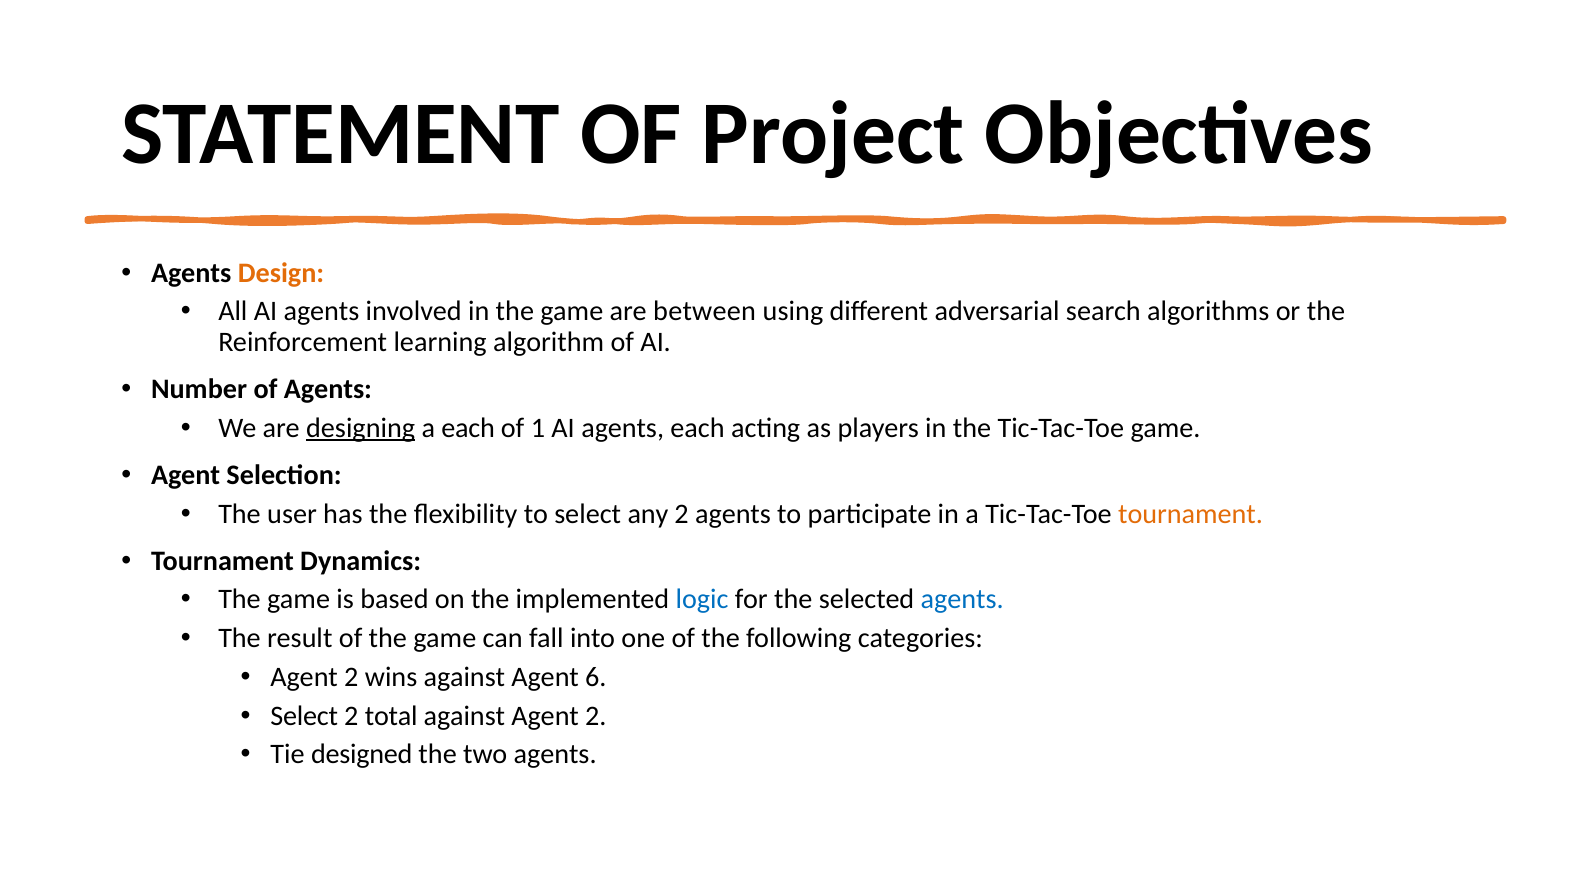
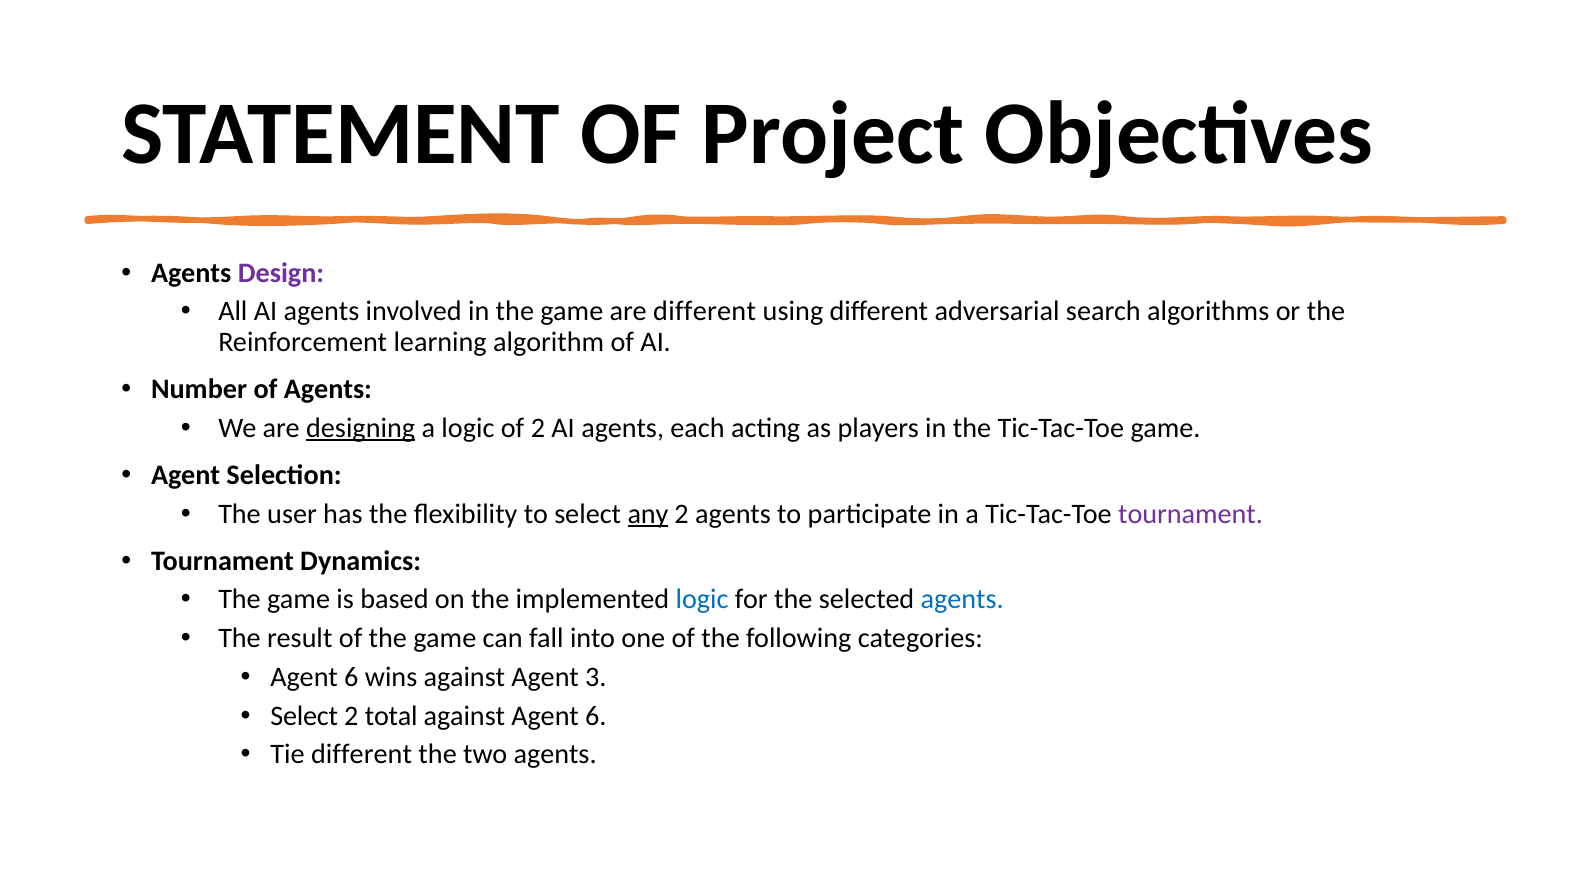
Design colour: orange -> purple (281, 273)
are between: between -> different (705, 312)
a each: each -> logic (468, 428)
of 1: 1 -> 2 (538, 428)
any underline: none -> present (648, 514)
tournament colour: orange -> purple (1191, 514)
2: 2 -> 6 (351, 677)
6: 6 -> 3 (596, 677)
against Agent 2: 2 -> 6 (596, 716)
Tie designed: designed -> different (362, 755)
